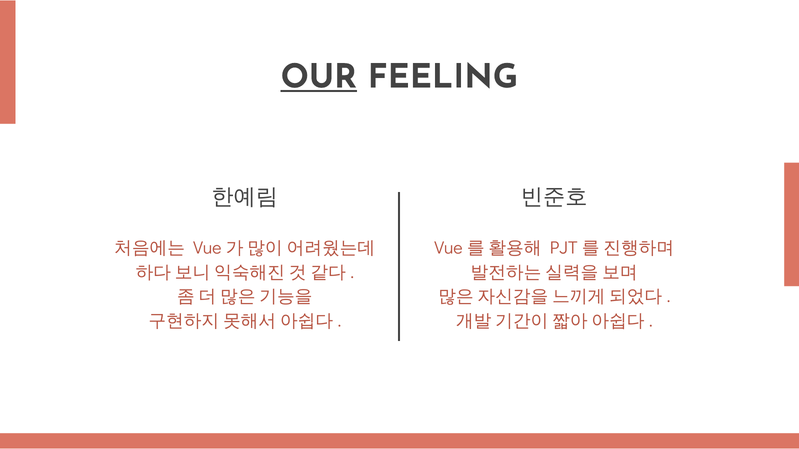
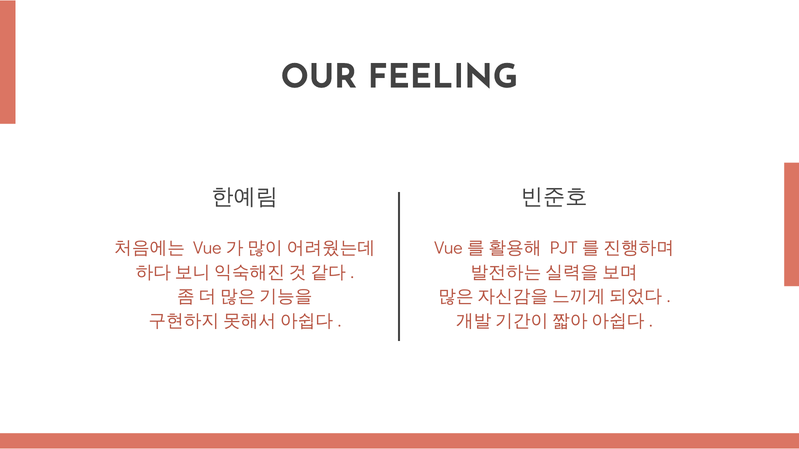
OUR underline: present -> none (319, 77)
